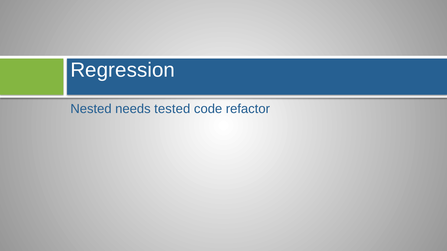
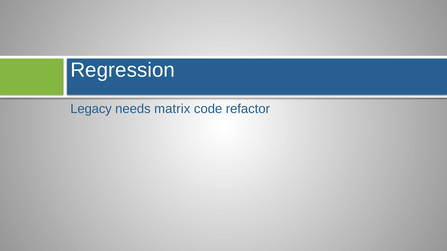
Nested: Nested -> Legacy (91, 109)
tested: tested -> matrix (172, 109)
